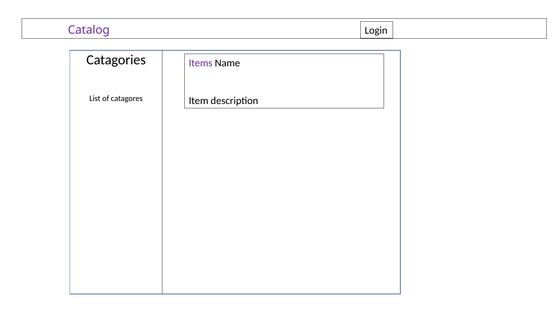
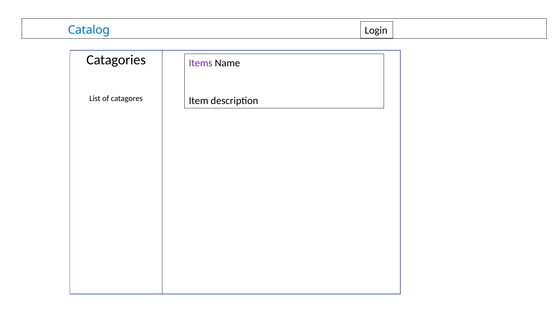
Catalog colour: purple -> blue (89, 30)
